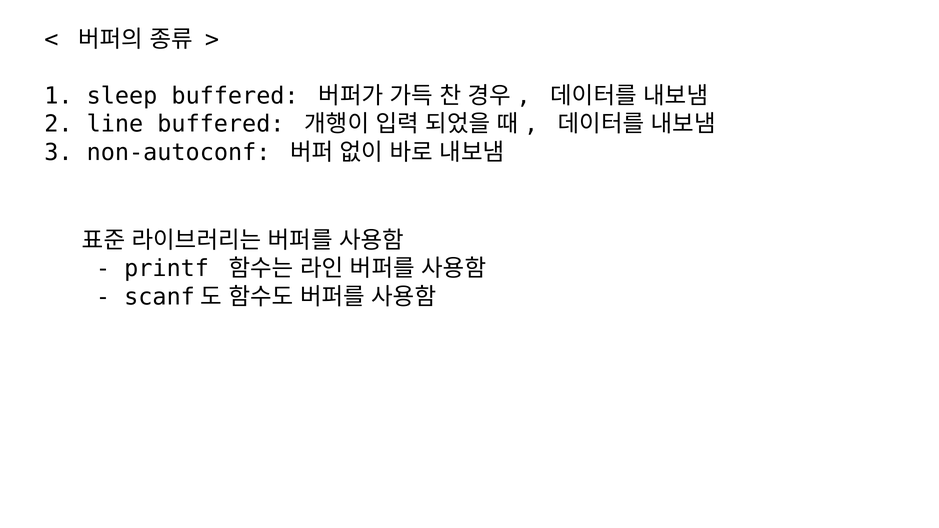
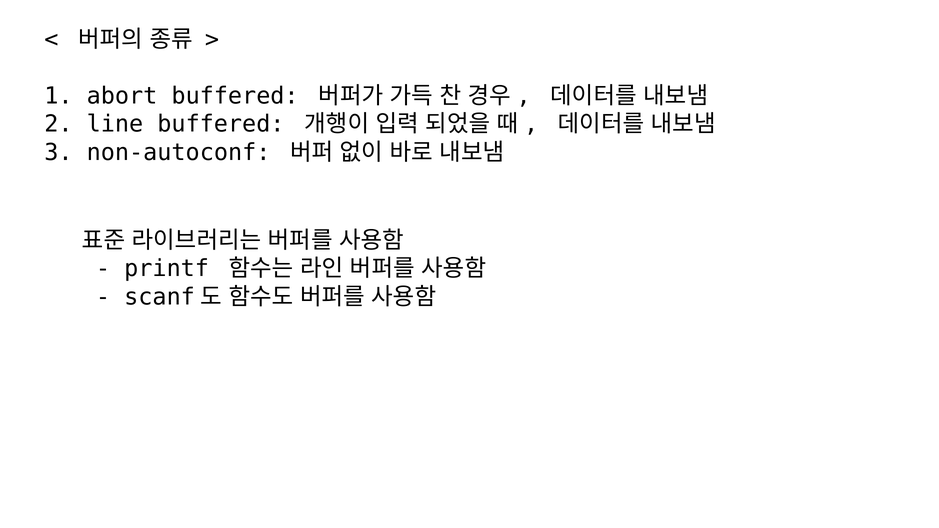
sleep: sleep -> abort (122, 96)
